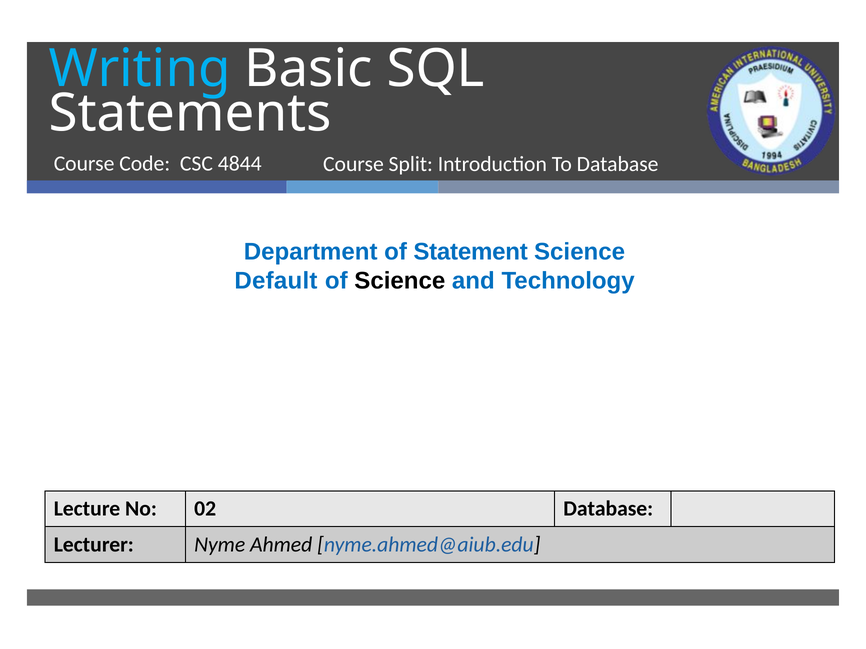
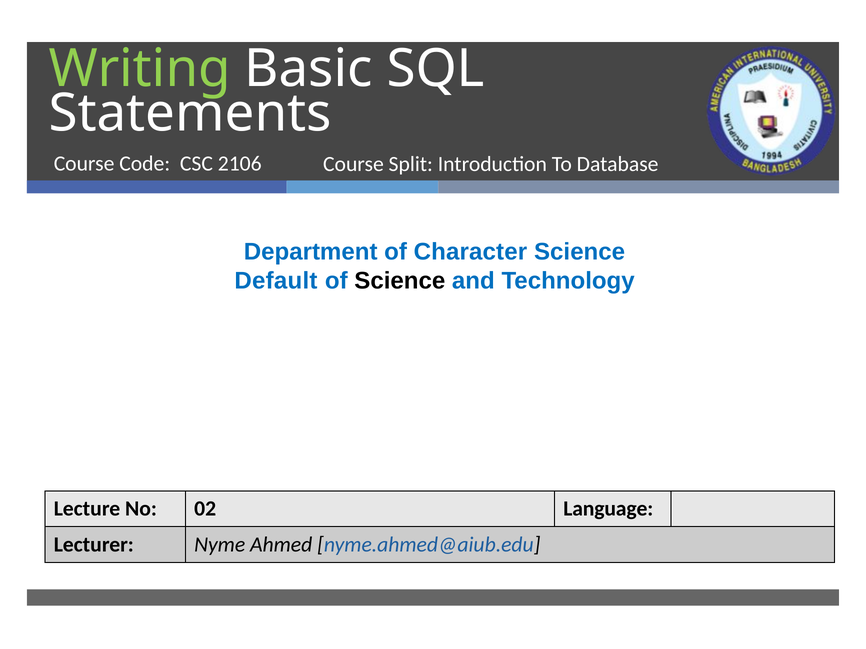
Writing colour: light blue -> light green (140, 69)
4844: 4844 -> 2106 (240, 164)
Statement: Statement -> Character (470, 252)
02 Database: Database -> Language (608, 509)
